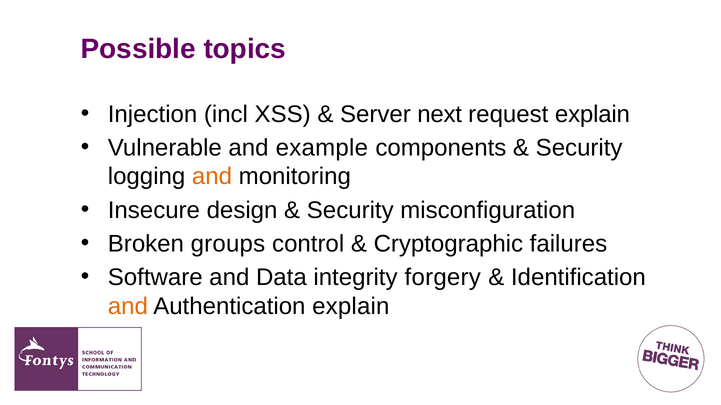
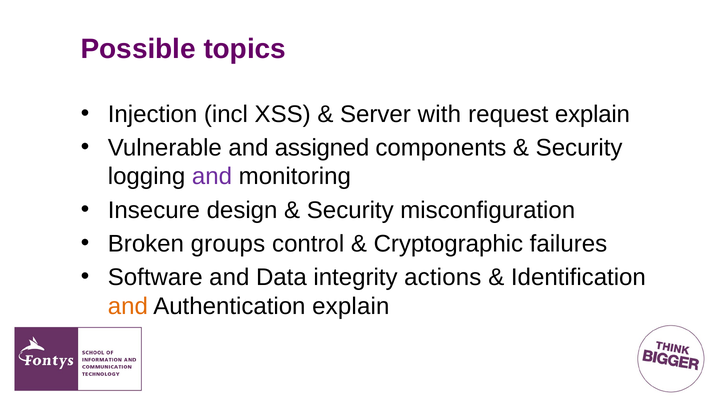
next: next -> with (439, 114)
example: example -> assigned (322, 148)
and colour: orange -> purple (212, 177)
forgery: forgery -> actions (443, 278)
